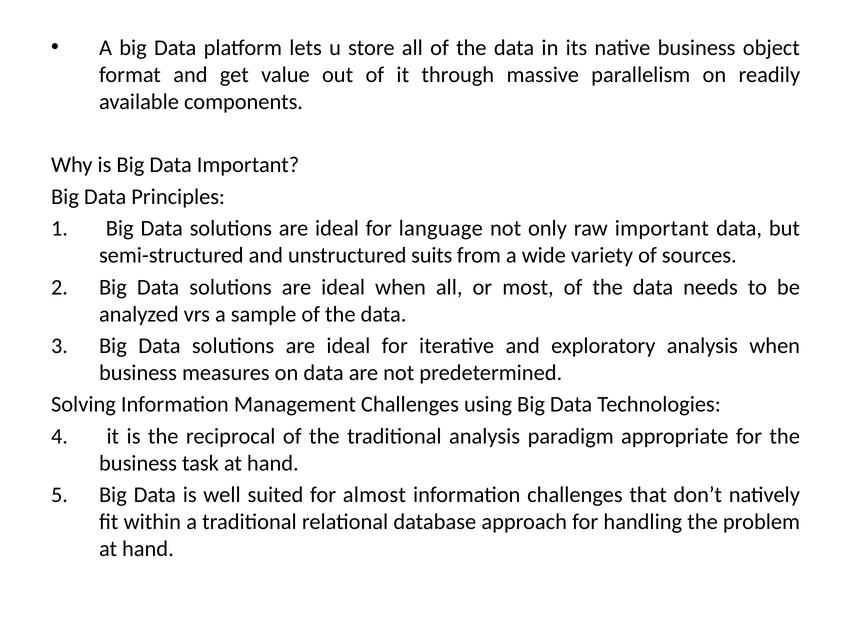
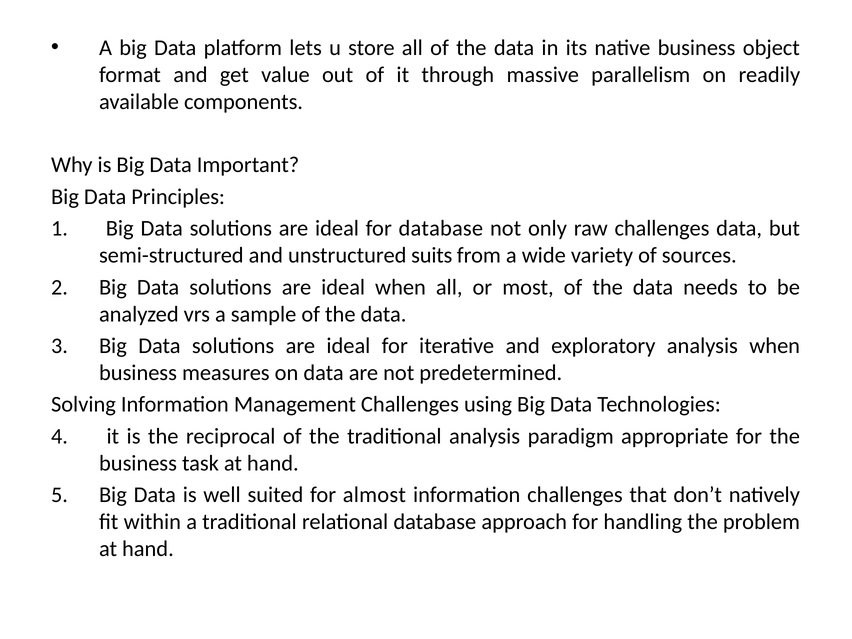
for language: language -> database (441, 228)
raw important: important -> challenges (662, 228)
